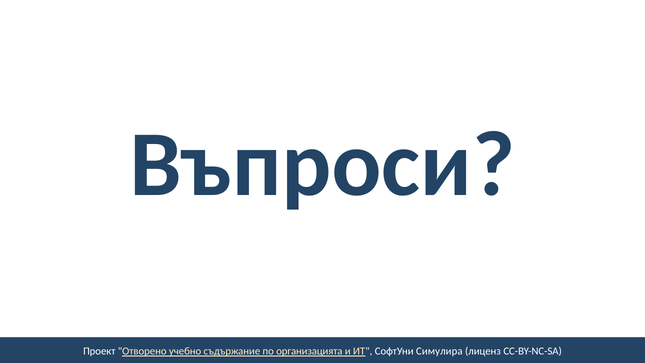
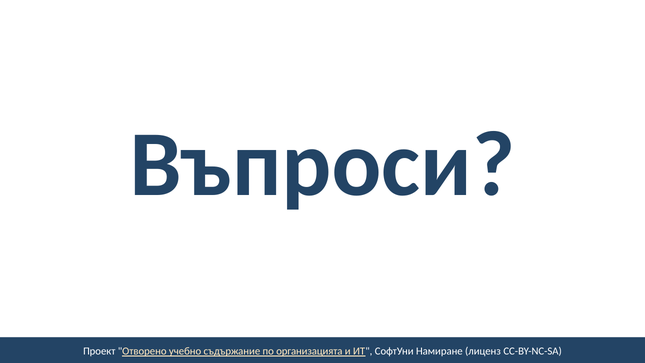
Симулира: Симулира -> Намиране (439, 351)
